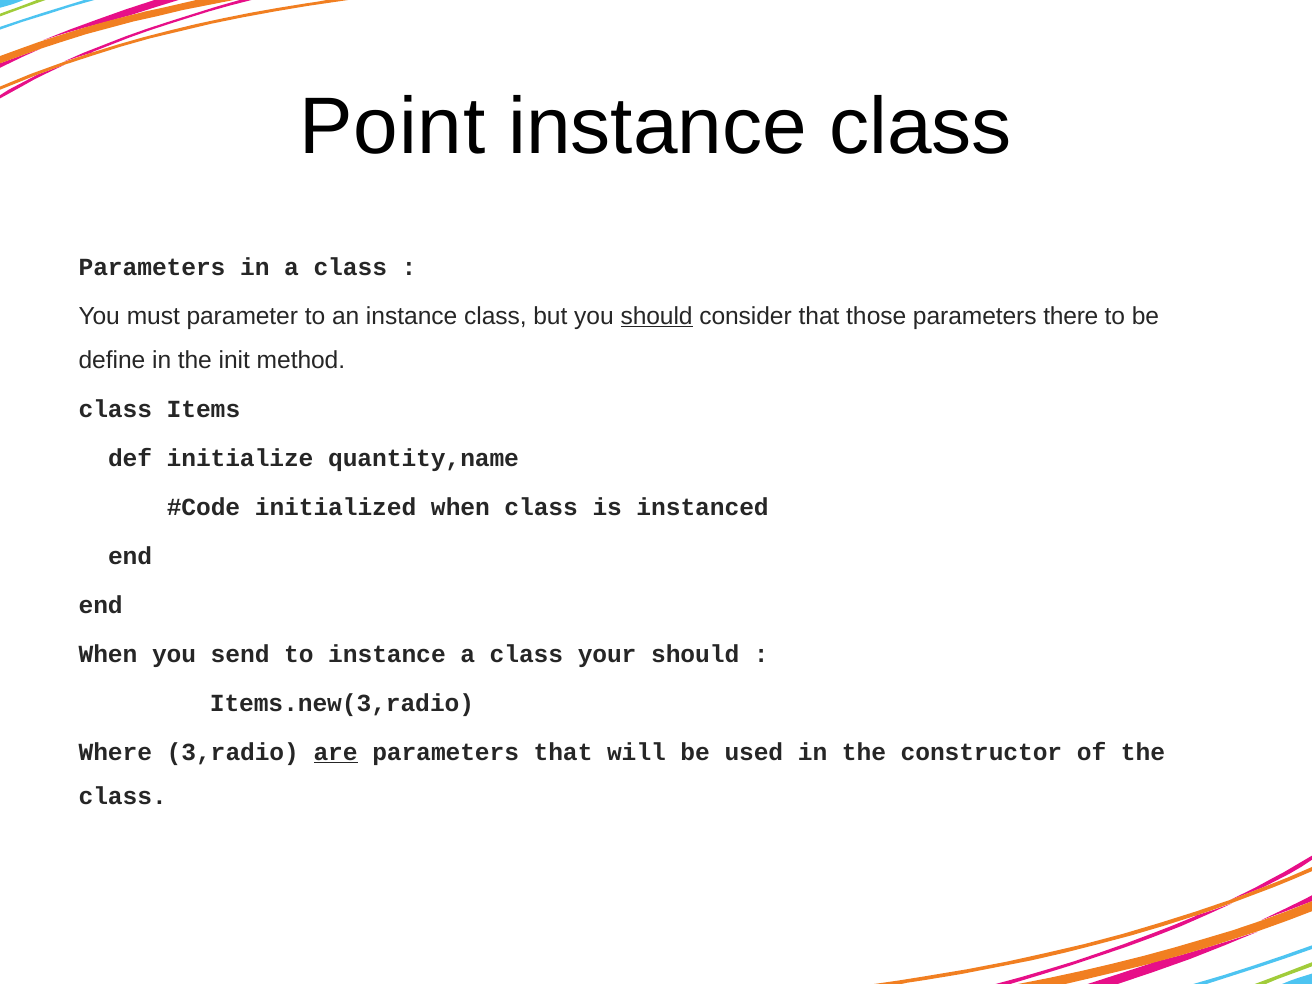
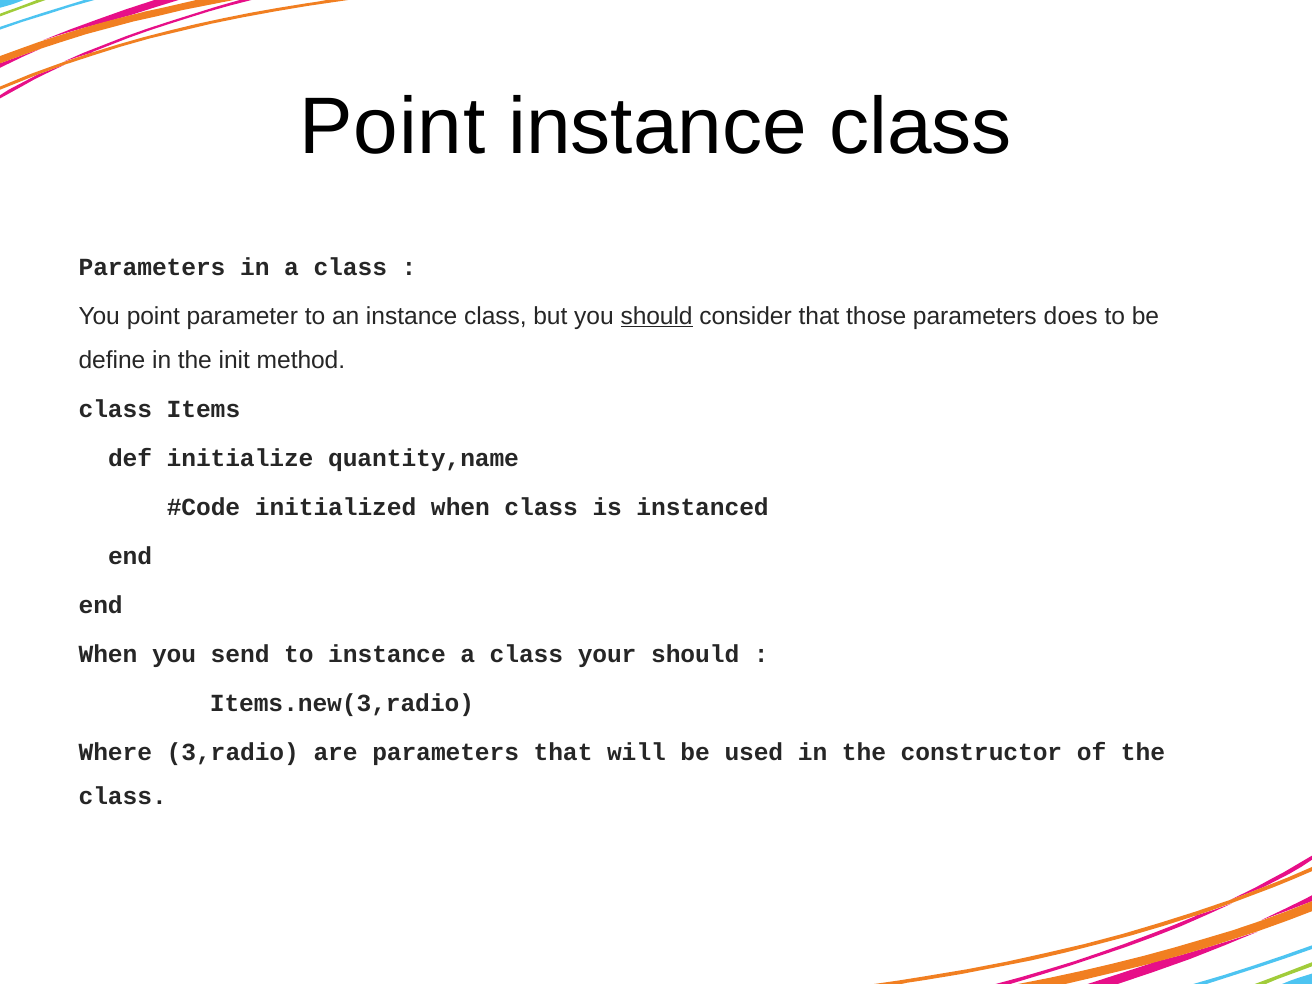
You must: must -> point (153, 316)
there: there -> does (1071, 316)
are underline: present -> none (336, 752)
